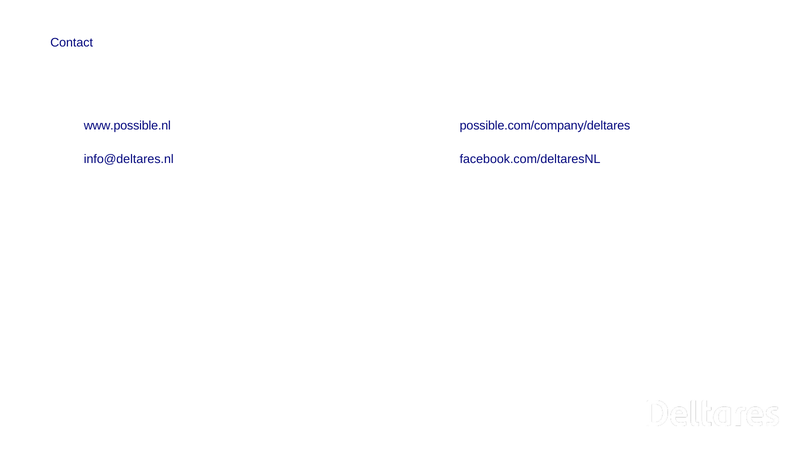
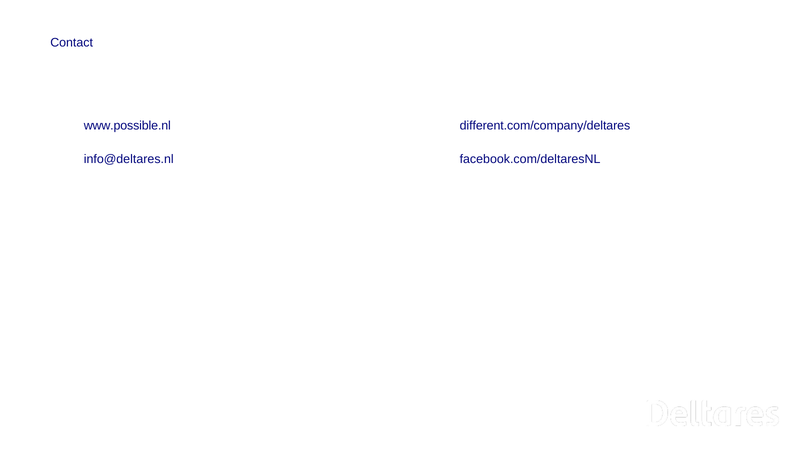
possible.com/company/deltares: possible.com/company/deltares -> different.com/company/deltares (545, 126)
